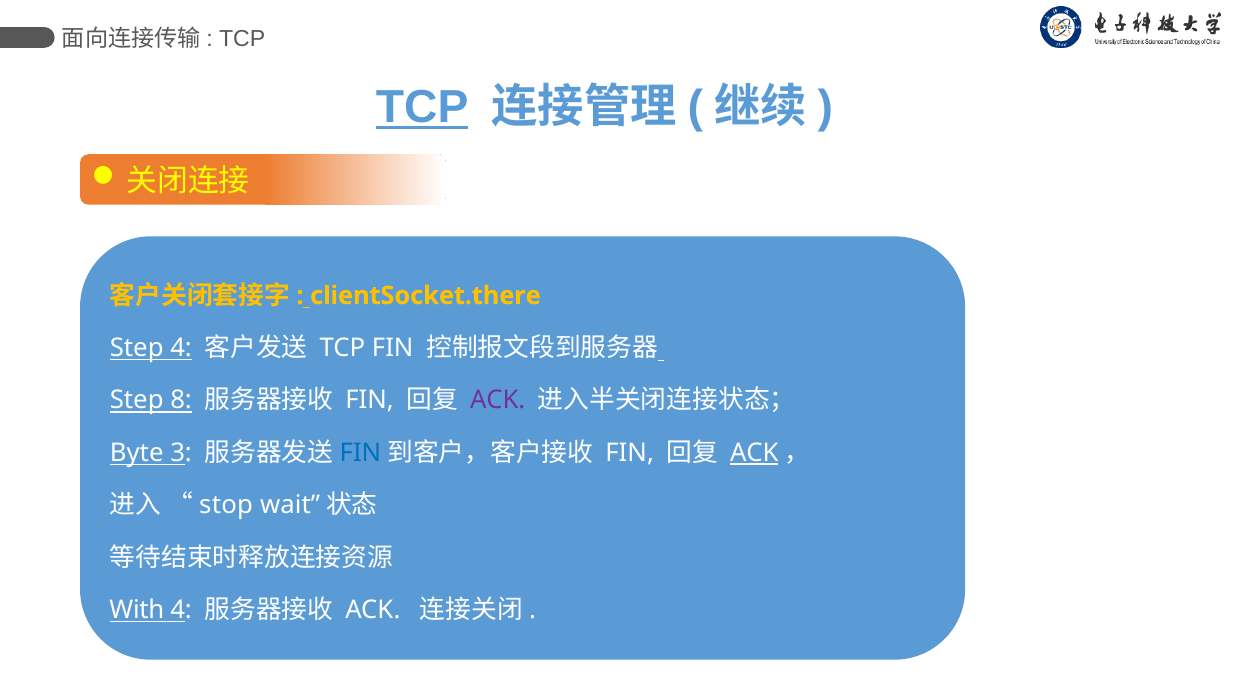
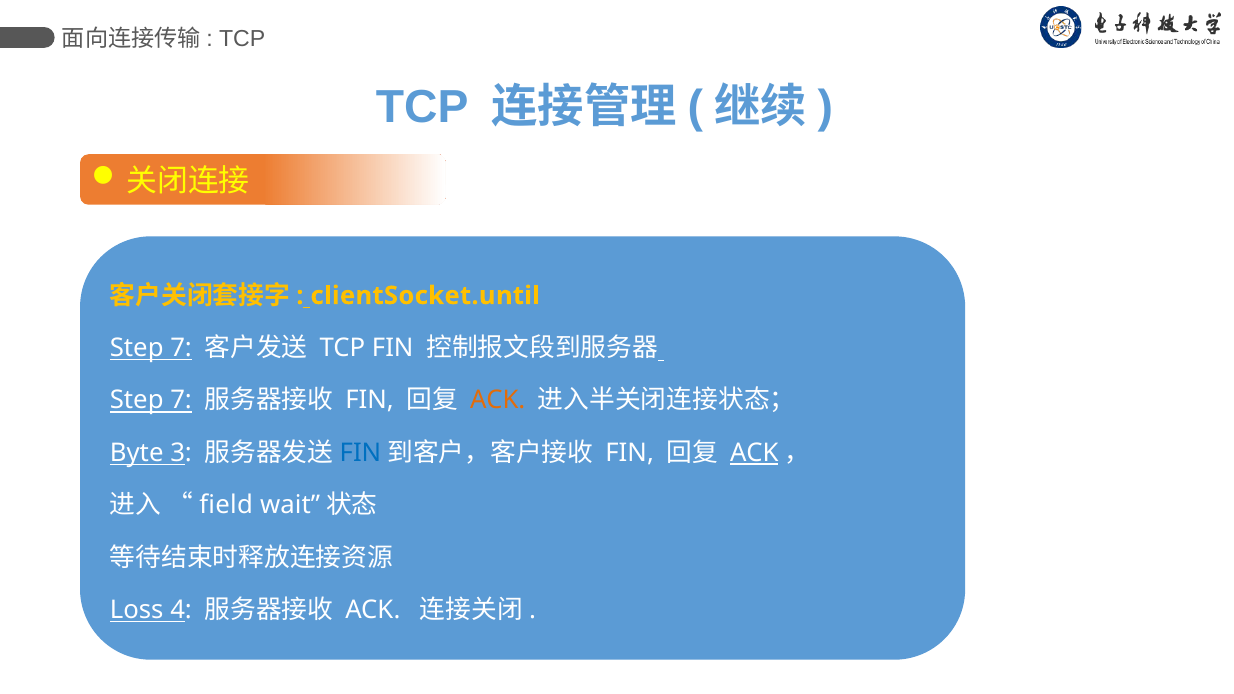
TCP underline: present -> none (422, 107)
clientSocket.there: clientSocket.there -> clientSocket.until (425, 296)
4: 4 -> 7 (181, 348)
8: 8 -> 7 (181, 401)
ACK colour: purple -> orange (498, 401)
stop: stop -> field (226, 505)
With: With -> Loss (137, 610)
